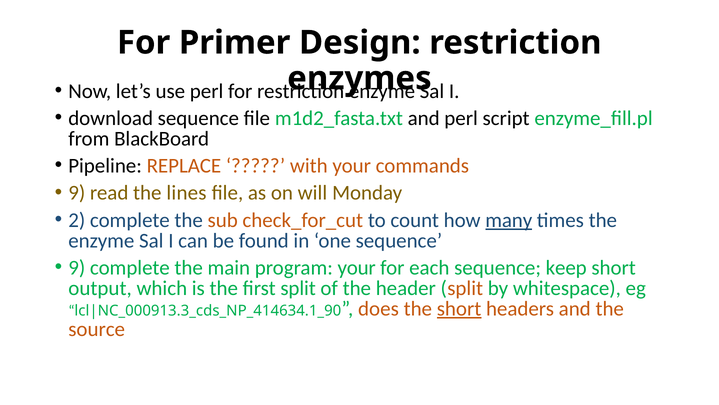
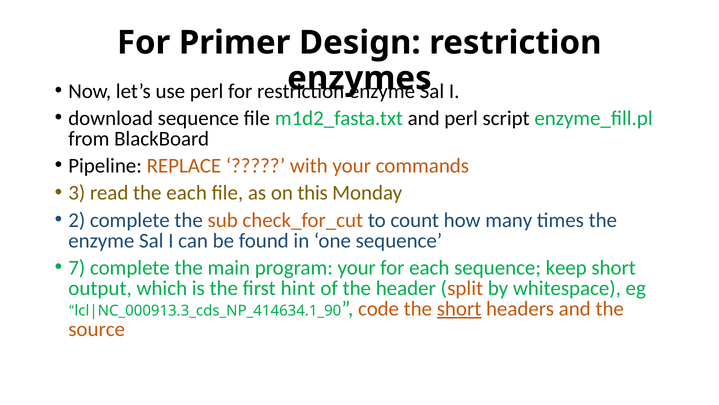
9: 9 -> 3 (77, 193)
the lines: lines -> each (187, 193)
will: will -> this (313, 193)
many underline: present -> none (509, 220)
9: 9 -> 7 (77, 267)
first split: split -> hint (298, 288)
does: does -> code (379, 308)
